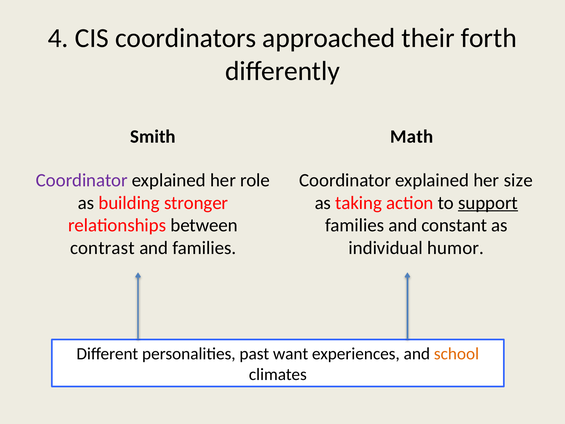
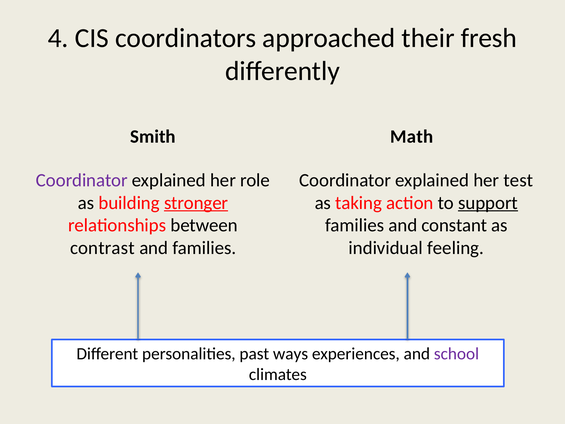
forth: forth -> fresh (489, 38)
size: size -> test (518, 180)
stronger underline: none -> present (196, 203)
humor: humor -> feeling (456, 248)
want: want -> ways (291, 354)
school colour: orange -> purple (456, 354)
